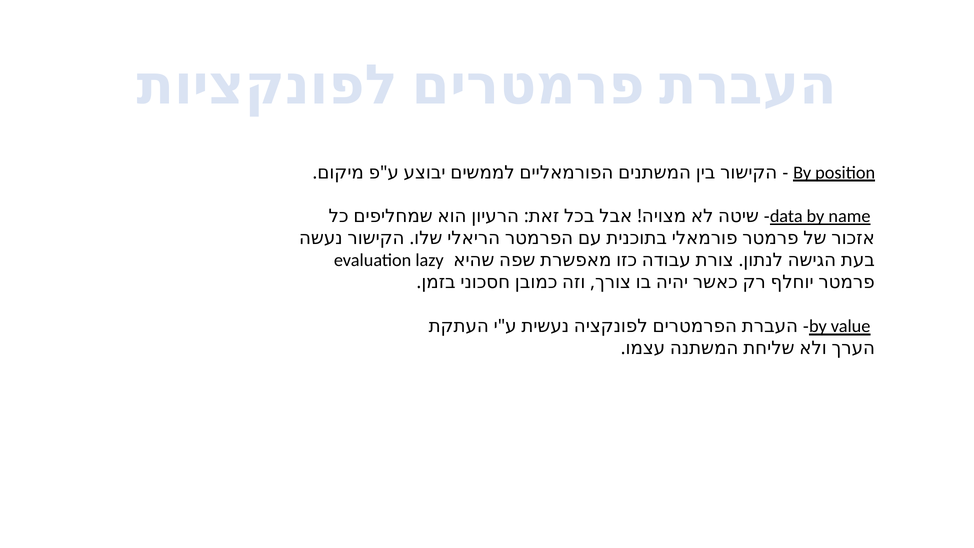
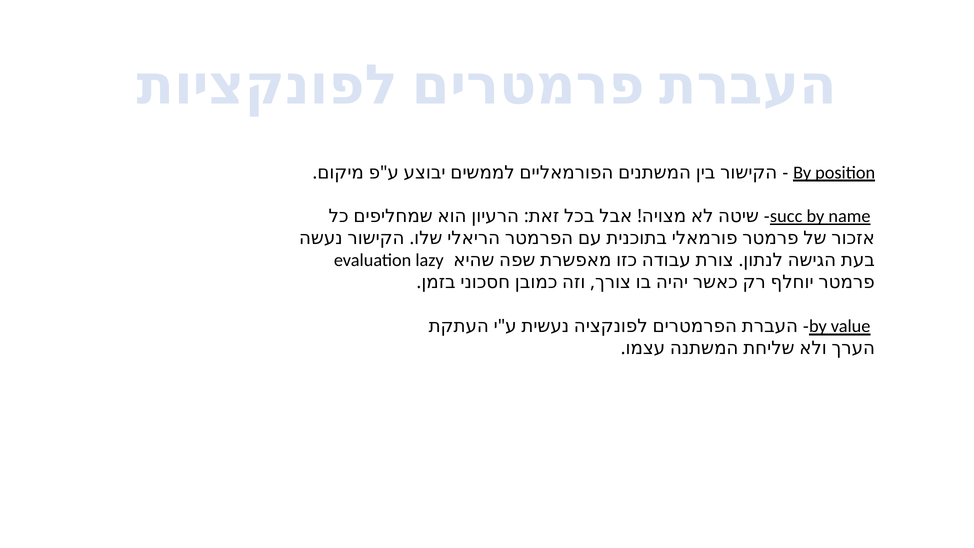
data: data -> succ (786, 216)
